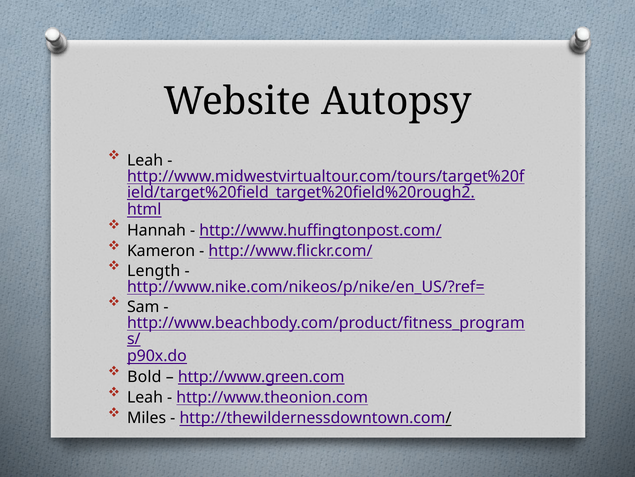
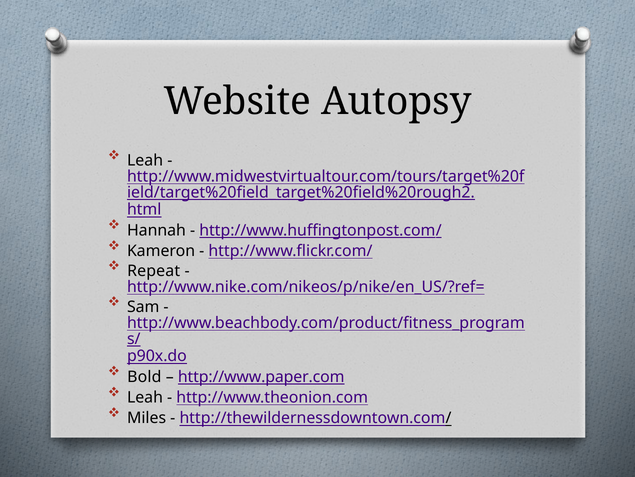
Length: Length -> Repeat (154, 271)
http://www.green.com: http://www.green.com -> http://www.paper.com (261, 376)
